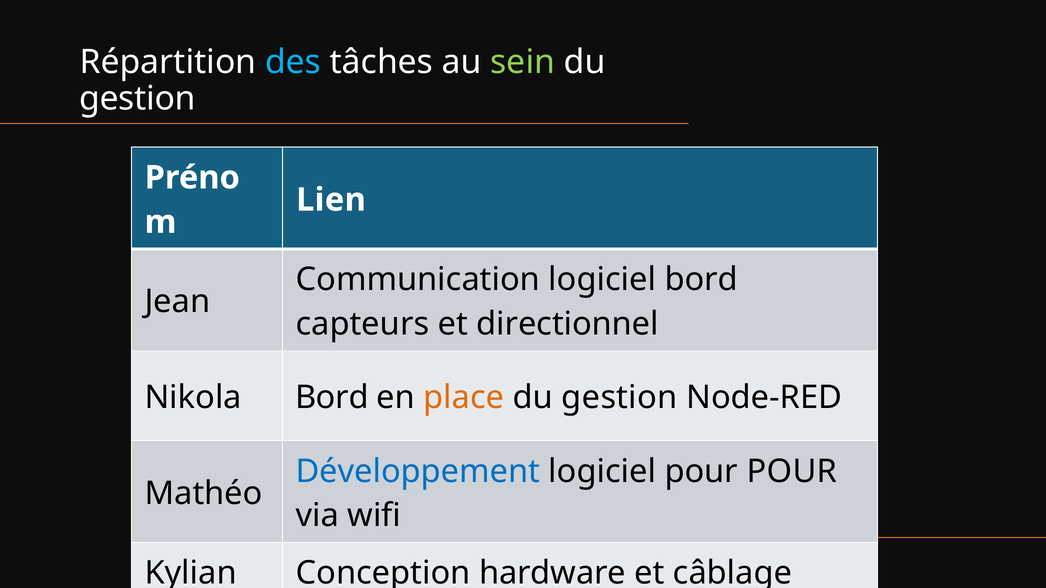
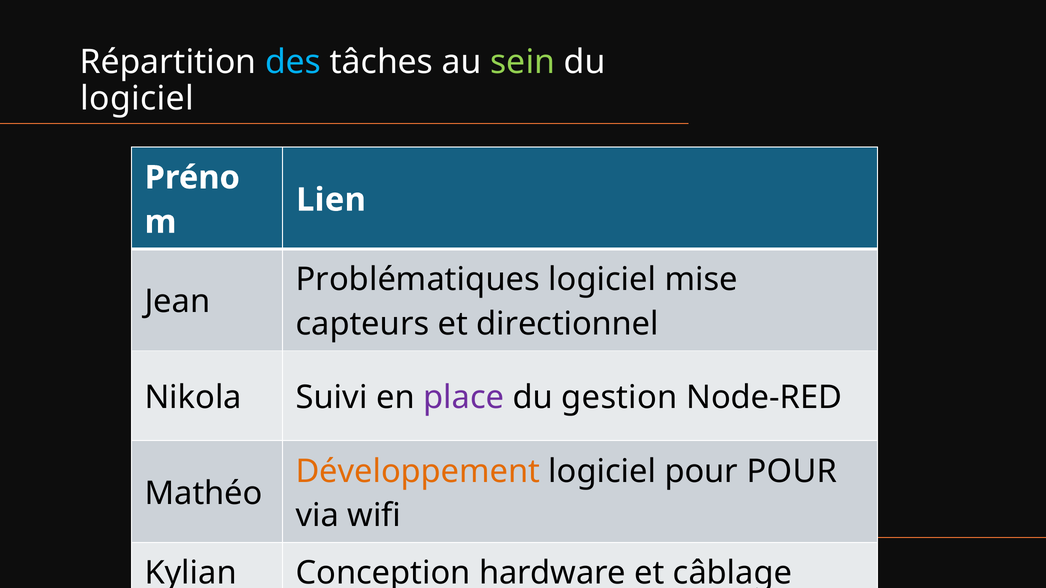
gestion: gestion -> logiciel (137, 99)
Communication: Communication -> Problématiques (418, 280)
logiciel bord: bord -> mise (701, 280)
Nikola Bord: Bord -> Suivi (332, 398)
place colour: orange -> purple (464, 398)
Développement colour: blue -> orange (418, 472)
